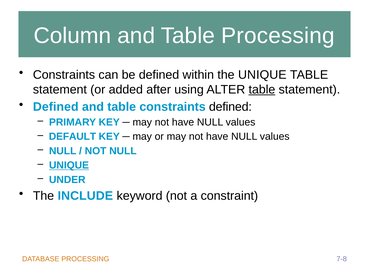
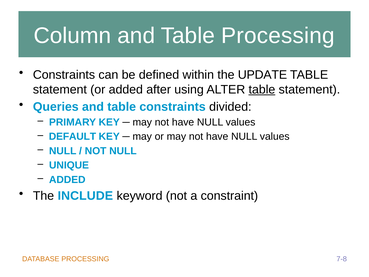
the UNIQUE: UNIQUE -> UPDATE (262, 75)
Defined: Defined -> Queries (56, 107)
constraints defined: defined -> divided (230, 107)
UNIQUE underline: present -> none (69, 165)
UNDER: UNDER -> ADDED (67, 179)
